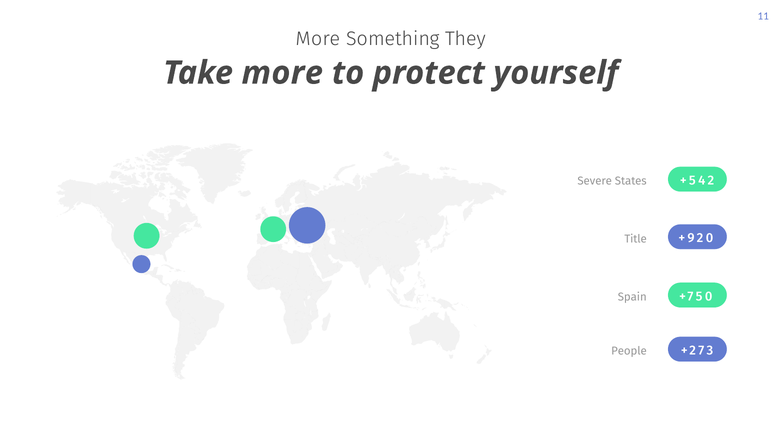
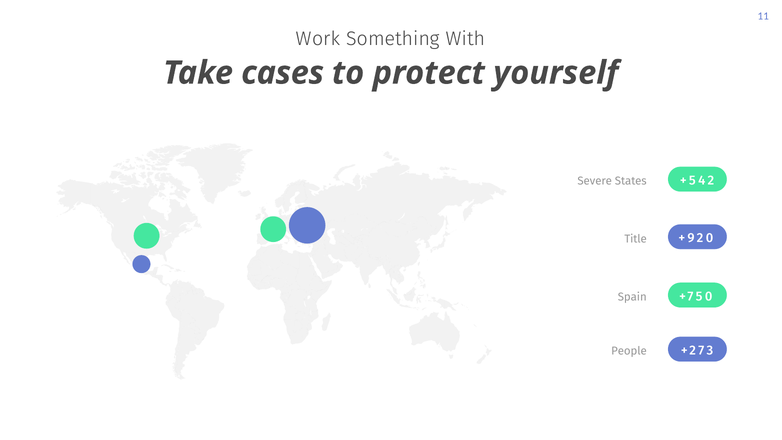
More: More -> Work (318, 39)
They: They -> With (465, 39)
Take more: more -> cases (283, 73)
